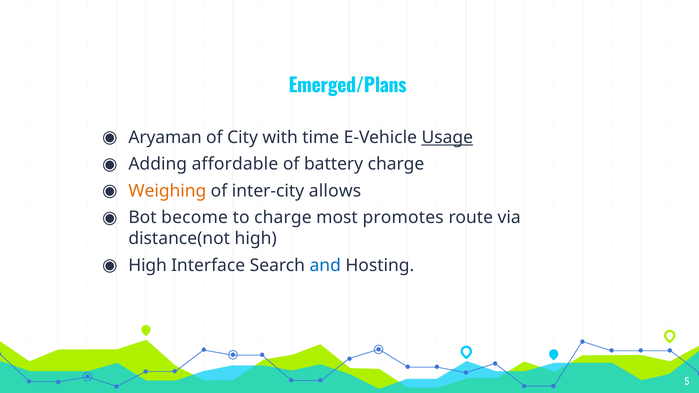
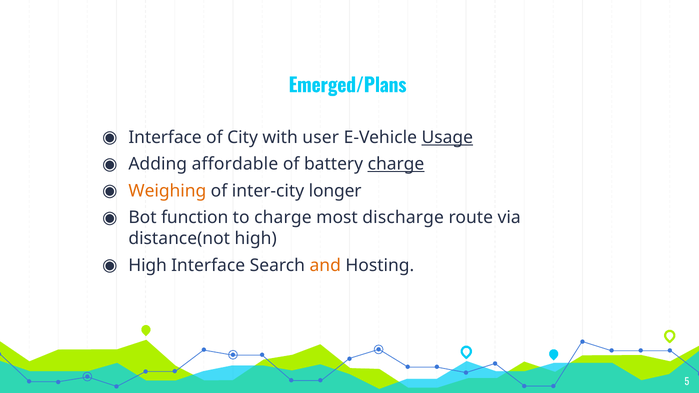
Aryaman: Aryaman -> Interface (165, 137)
time: time -> user (321, 137)
charge underline: none -> present (396, 164)
allows: allows -> longer (335, 191)
become: become -> function (195, 218)
promotes: promotes -> discharge (403, 218)
and colour: blue -> orange (325, 266)
